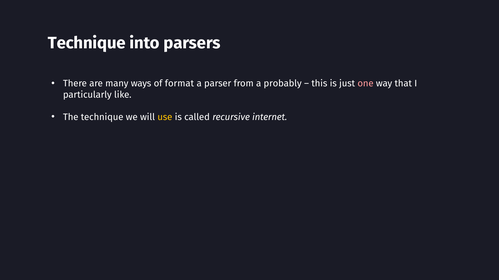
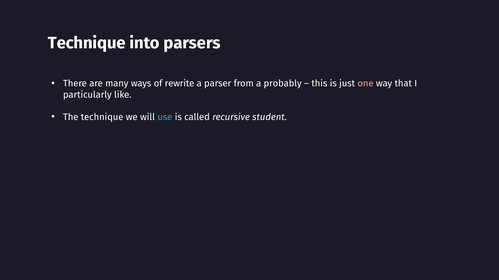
format: format -> rewrite (180, 84)
use colour: yellow -> light blue (165, 117)
internet: internet -> student (270, 117)
